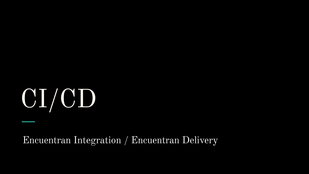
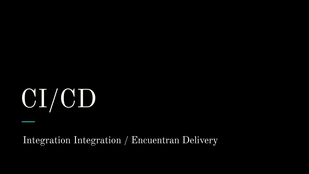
Encuentran: Encuentran -> Integration (47, 140)
